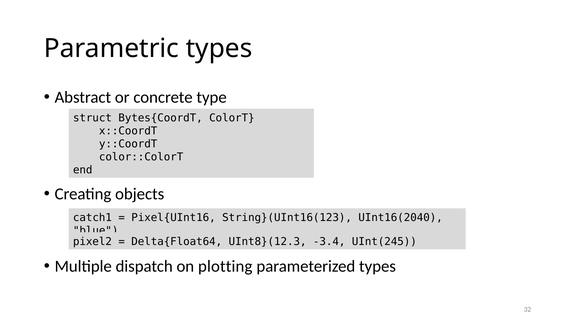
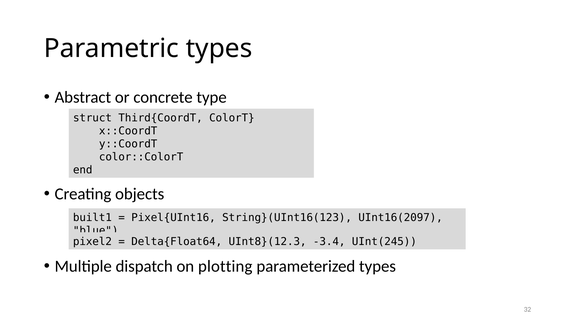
Bytes{CoordT: Bytes{CoordT -> Third{CoordT (161, 118)
catch1: catch1 -> built1 (92, 217)
UInt16(2040: UInt16(2040 -> UInt16(2097 (401, 217)
